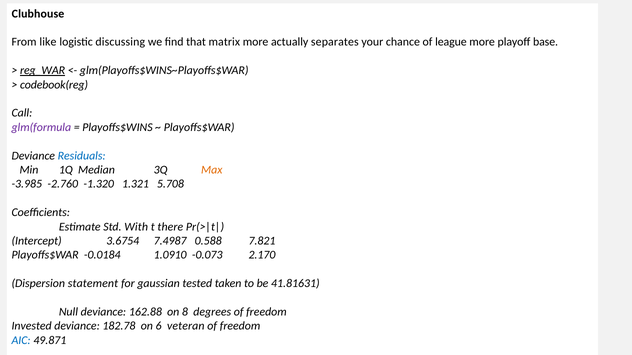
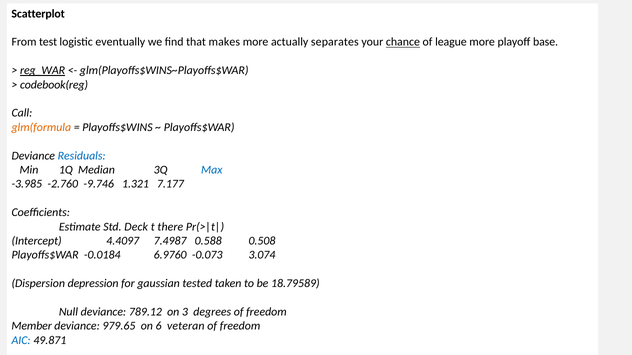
Clubhouse: Clubhouse -> Scatterplot (38, 14)
like: like -> test (48, 42)
discussing: discussing -> eventually (120, 42)
matrix: matrix -> makes (224, 42)
chance underline: none -> present (403, 42)
glm(formula colour: purple -> orange (41, 127)
Max colour: orange -> blue (212, 170)
-1.320: -1.320 -> -9.746 (99, 184)
5.708: 5.708 -> 7.177 (170, 184)
With: With -> Deck (136, 227)
3.6754: 3.6754 -> 4.4097 (123, 241)
7.821: 7.821 -> 0.508 (262, 241)
1.0910: 1.0910 -> 6.9760 (170, 255)
2.170: 2.170 -> 3.074 (262, 255)
statement: statement -> depression (93, 284)
41.81631: 41.81631 -> 18.79589 (295, 284)
162.88: 162.88 -> 789.12 (145, 312)
8: 8 -> 3 (185, 312)
Invested: Invested -> Member (32, 327)
182.78: 182.78 -> 979.65 (119, 327)
